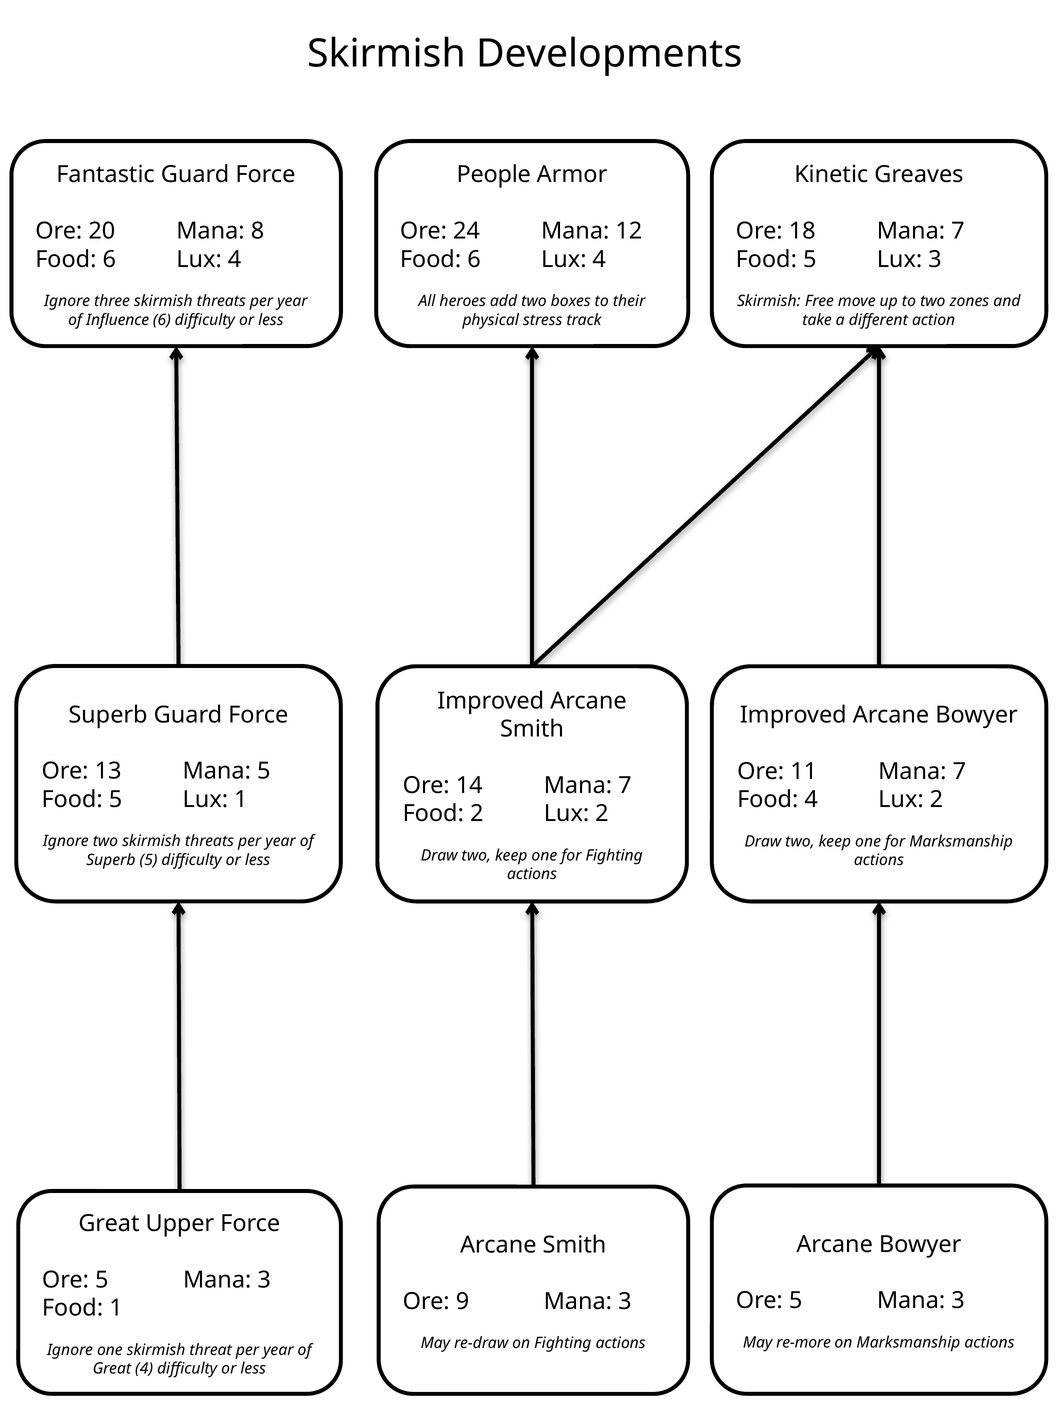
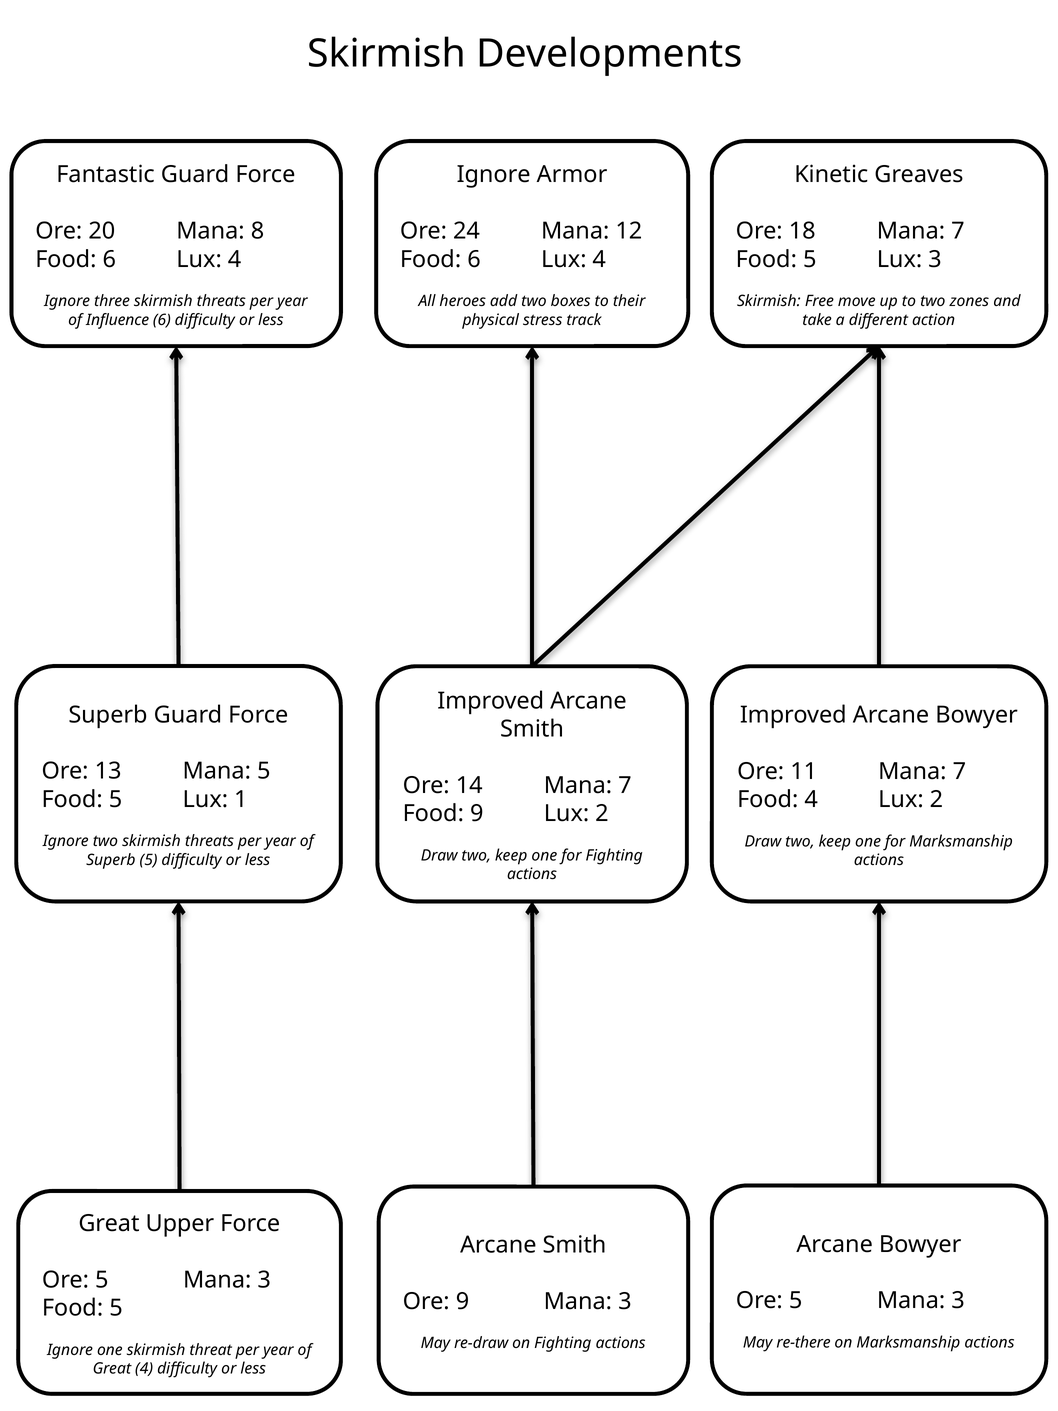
People: People -> Ignore (494, 175)
Food 2: 2 -> 9 (477, 814)
1: 1 -> 5 (116, 1308)
re-more: re-more -> re-there (804, 1342)
